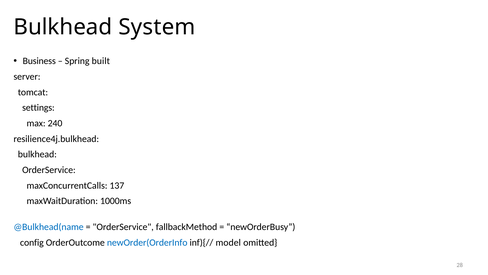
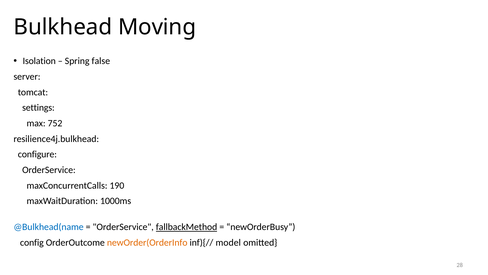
System: System -> Moving (157, 27)
Business: Business -> Isolation (39, 61)
built: built -> false (101, 61)
240: 240 -> 752 (55, 123)
bulkhead: bulkhead -> configure (37, 154)
137: 137 -> 190 (117, 185)
fallbackMethod underline: none -> present (187, 227)
newOrder(OrderInfo colour: blue -> orange (147, 242)
